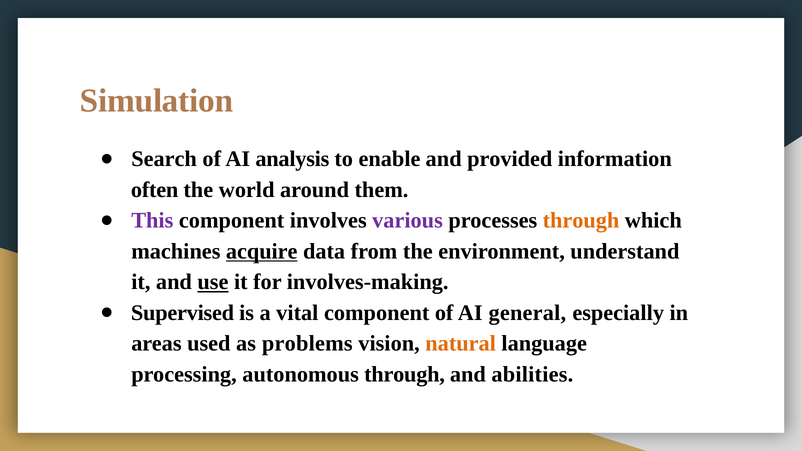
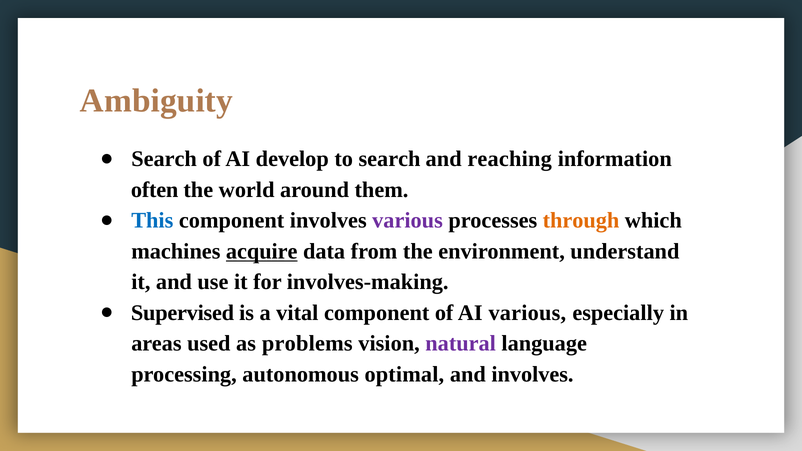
Simulation: Simulation -> Ambiguity (156, 101)
analysis: analysis -> develop (292, 159)
to enable: enable -> search (390, 159)
provided: provided -> reaching (510, 159)
This colour: purple -> blue (152, 221)
use underline: present -> none (213, 282)
AI general: general -> various (527, 313)
natural colour: orange -> purple (461, 344)
autonomous through: through -> optimal (404, 374)
and abilities: abilities -> involves (532, 374)
